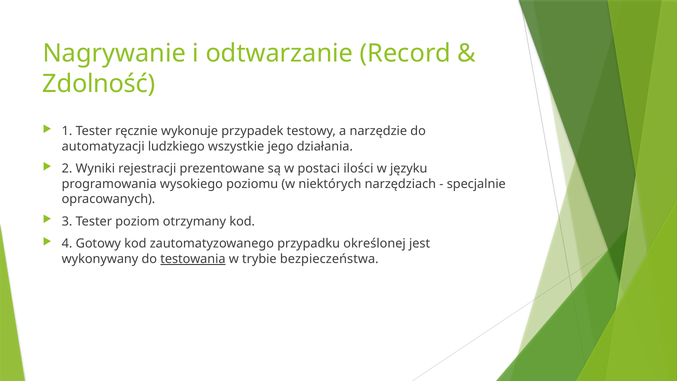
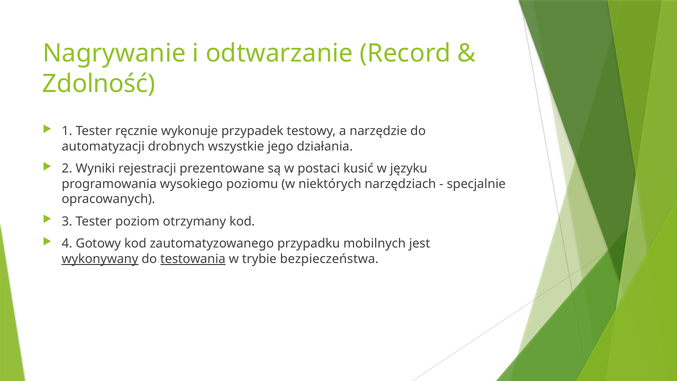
ludzkiego: ludzkiego -> drobnych (176, 146)
ilości: ilości -> kusić (358, 169)
określonej: określonej -> mobilnych (375, 244)
wykonywany underline: none -> present (100, 259)
